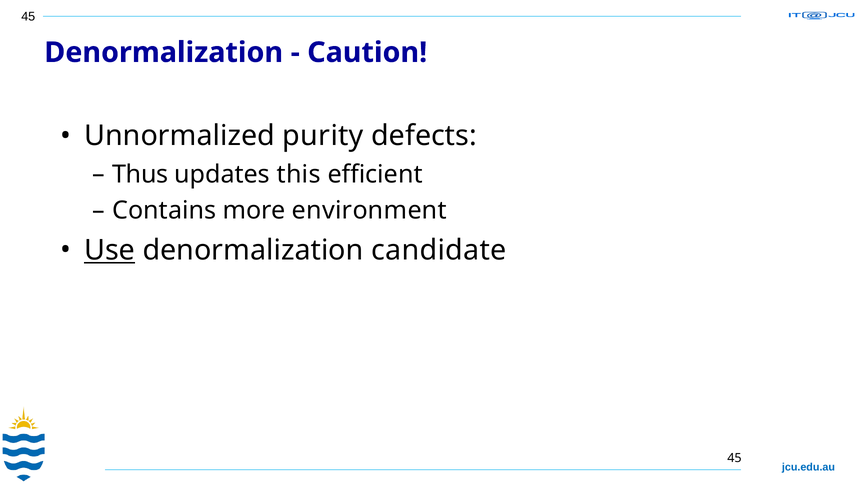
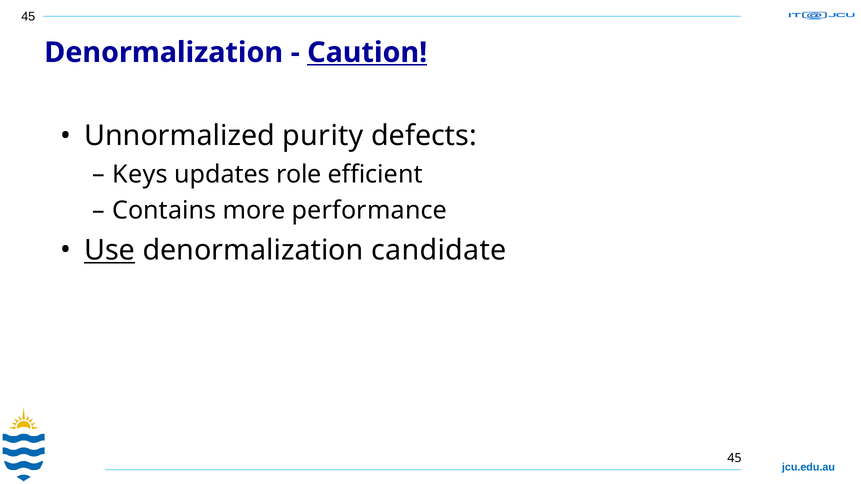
Caution underline: none -> present (367, 53)
Thus: Thus -> Keys (140, 174)
this: this -> role (299, 174)
environment: environment -> performance (369, 211)
